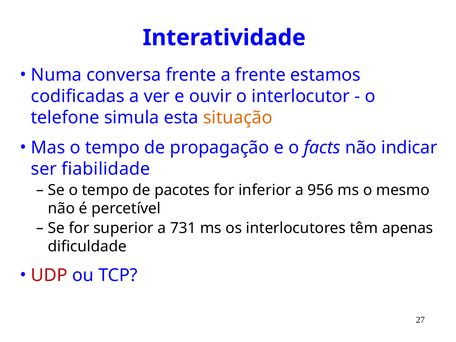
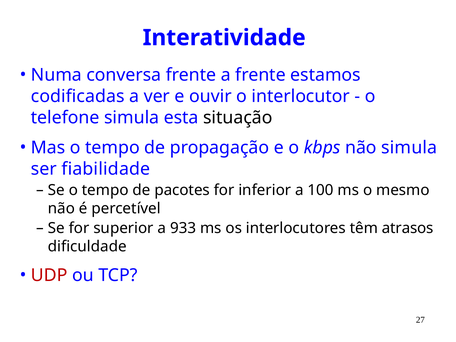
situação colour: orange -> black (238, 118)
facts: facts -> kbps (322, 148)
não indicar: indicar -> simula (409, 148)
956: 956 -> 100 (321, 190)
731: 731 -> 933 (183, 228)
apenas: apenas -> atrasos (408, 228)
